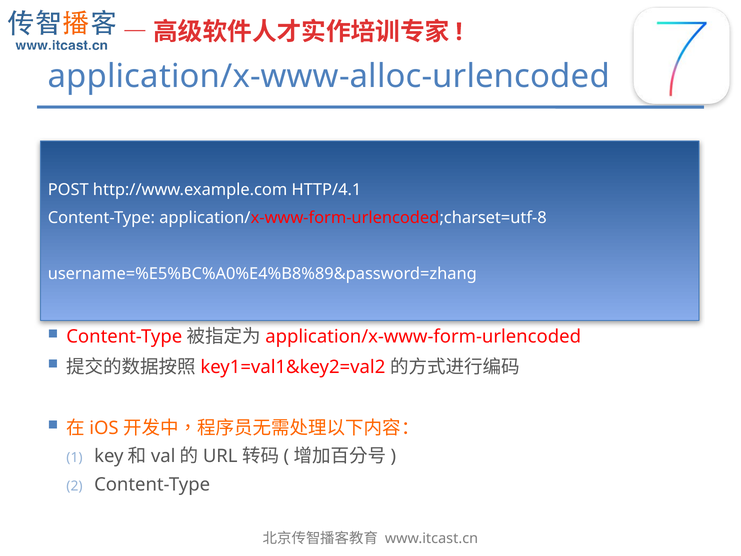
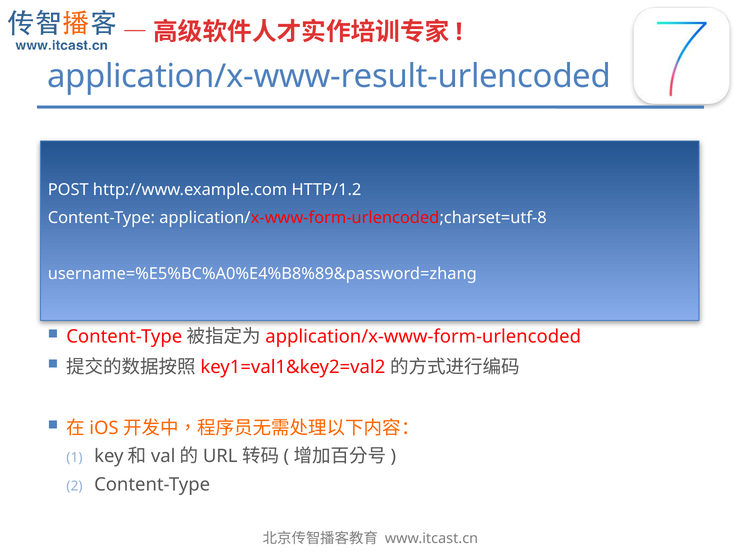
application/x-www-alloc-urlencoded: application/x-www-alloc-urlencoded -> application/x-www-result-urlencoded (329, 76)
HTTP/4.1: HTTP/4.1 -> HTTP/1.2 (326, 190)
